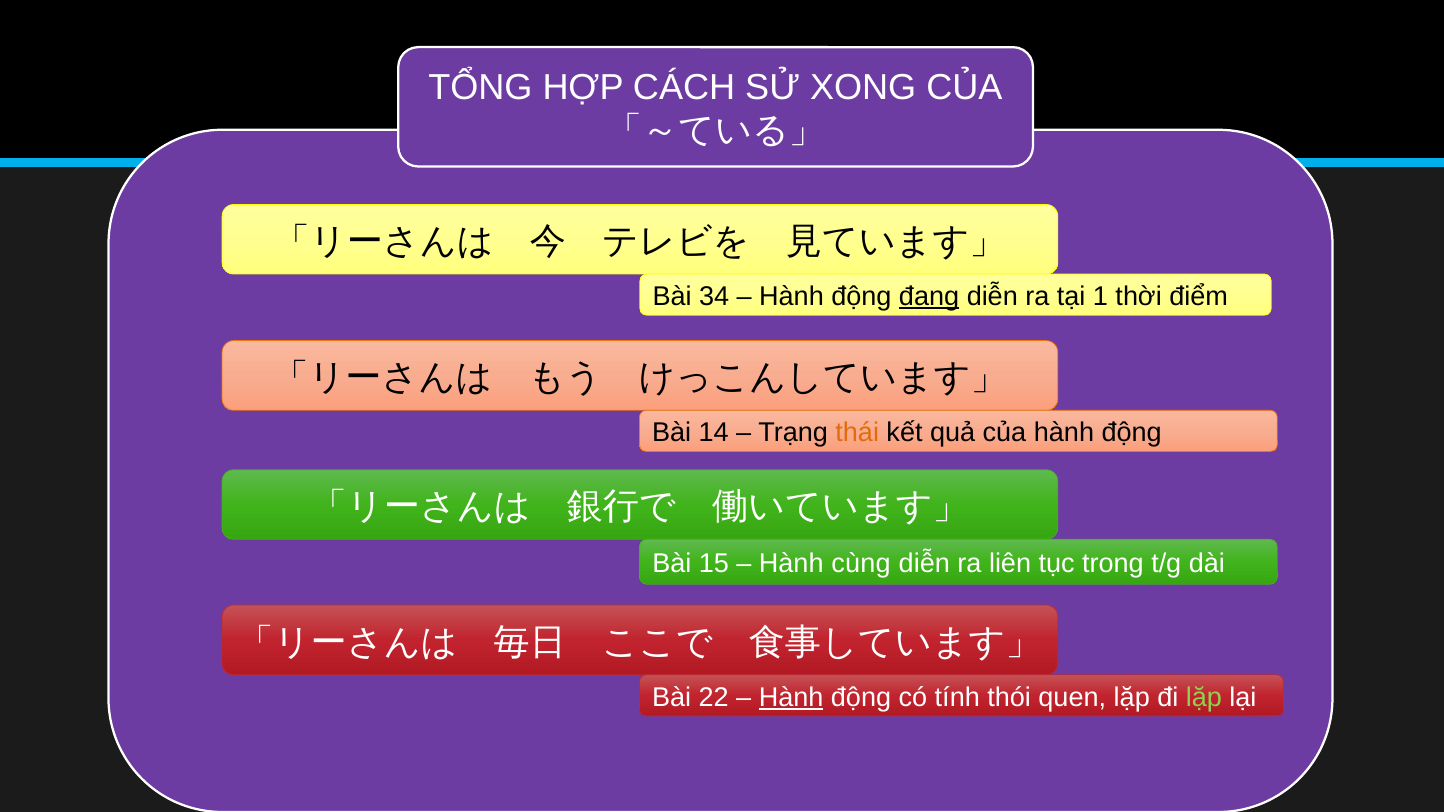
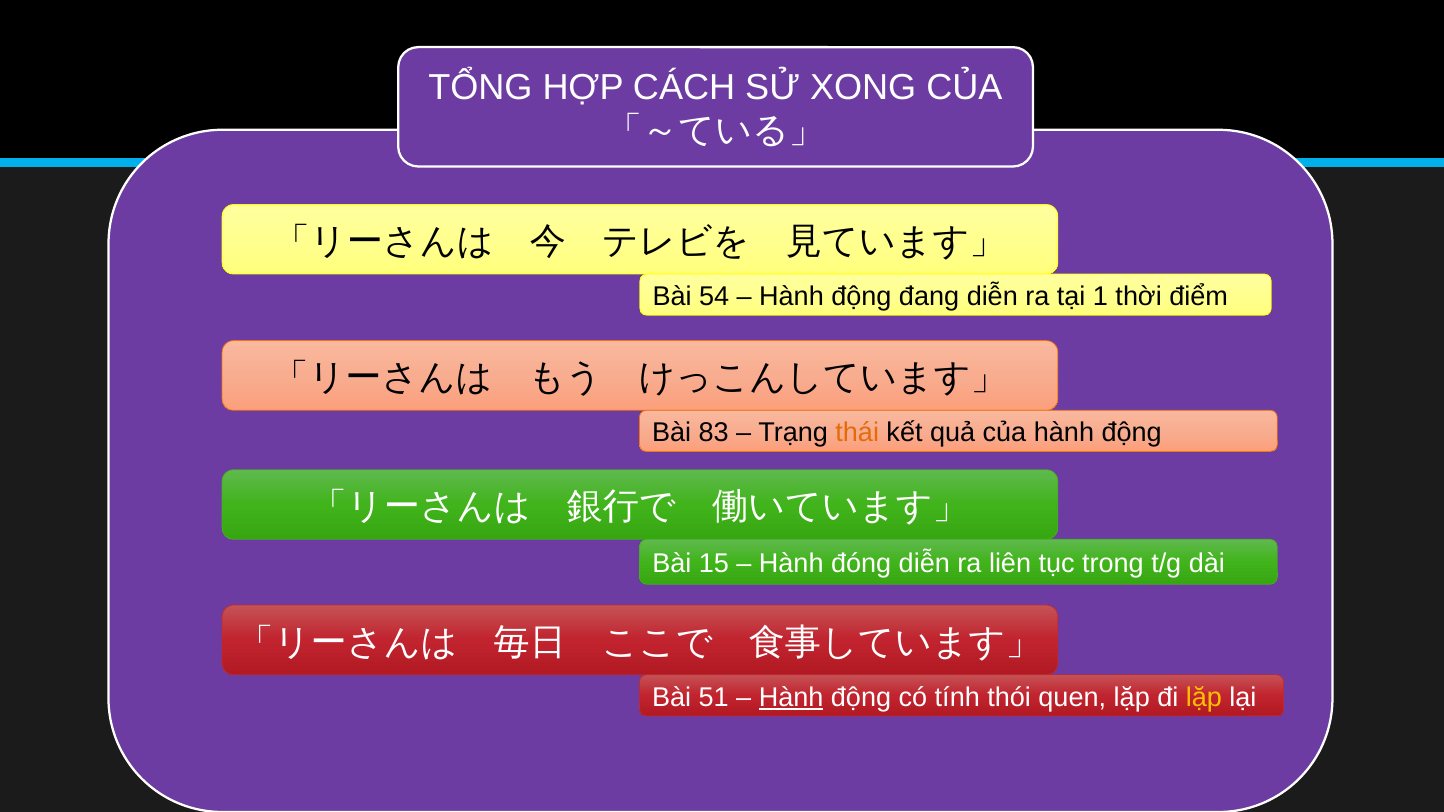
34: 34 -> 54 (714, 297)
đang underline: present -> none (929, 297)
14: 14 -> 83 (714, 433)
cùng: cùng -> đóng (861, 564)
22: 22 -> 51 (714, 697)
lặp colour: light green -> yellow (1204, 697)
